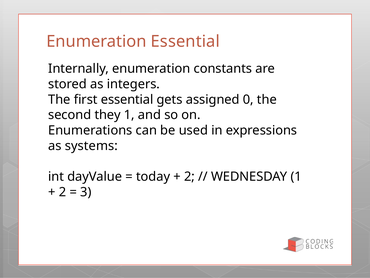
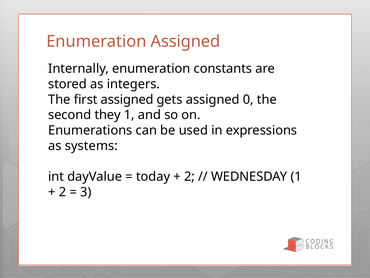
Enumeration Essential: Essential -> Assigned (185, 41)
first essential: essential -> assigned (127, 99)
